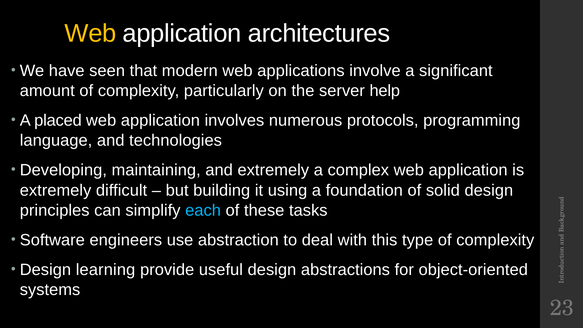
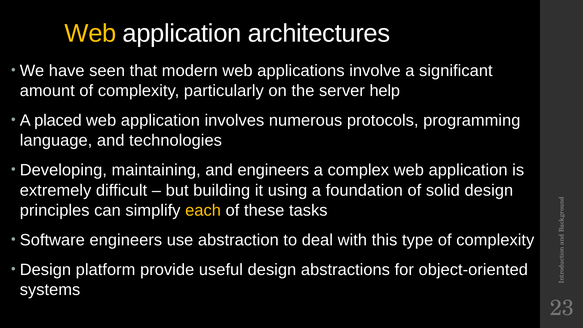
and extremely: extremely -> engineers (273, 170)
each colour: light blue -> yellow (203, 210)
learning: learning -> platform (106, 270)
